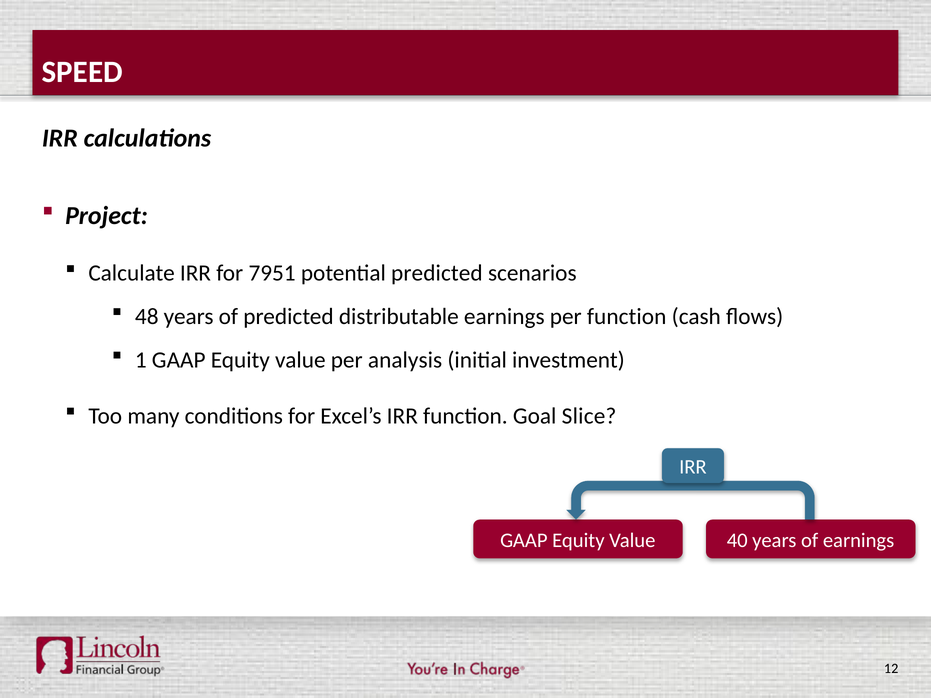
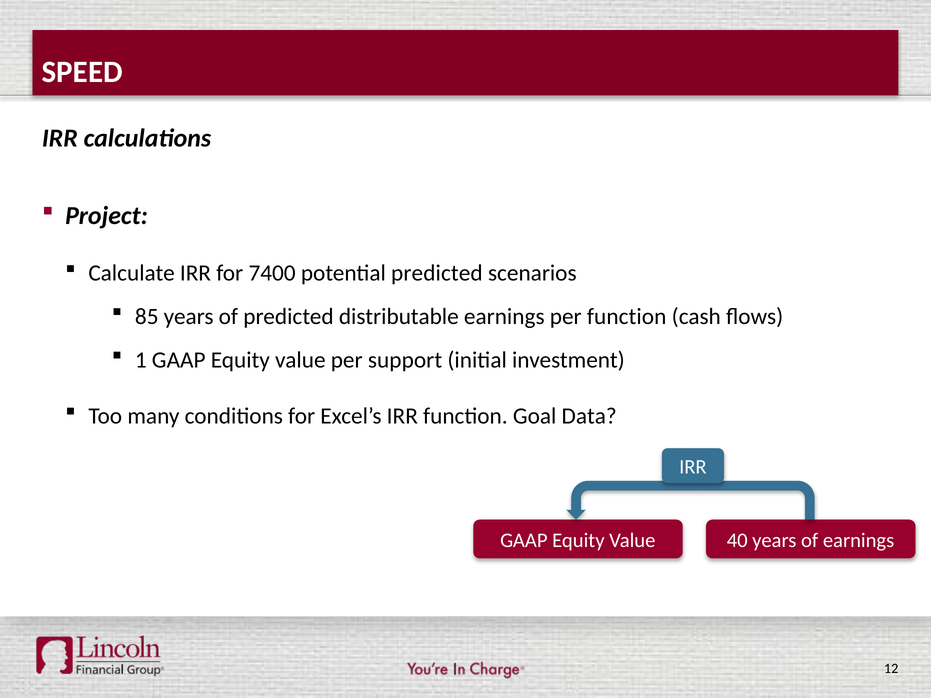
7951: 7951 -> 7400 (272, 273)
48: 48 -> 85 (147, 317)
analysis: analysis -> support (405, 360)
Slice: Slice -> Data (589, 416)
